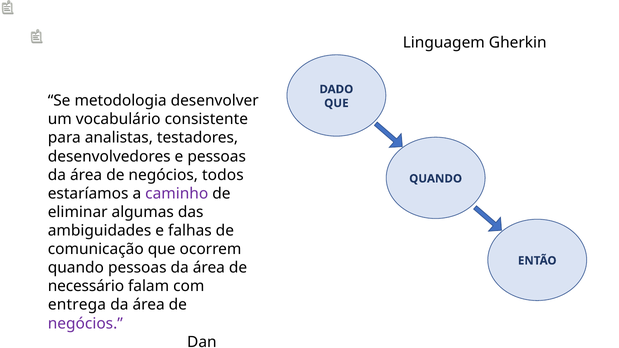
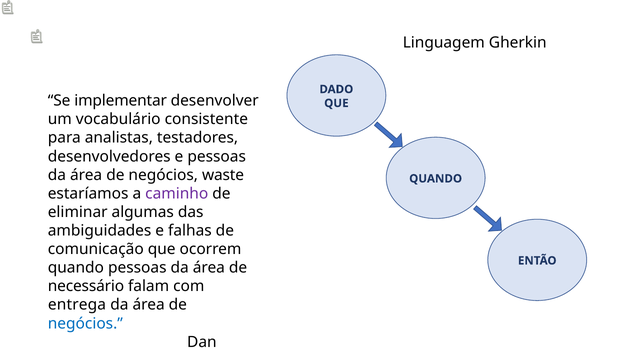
metodologia: metodologia -> implementar (121, 101)
todos: todos -> waste (223, 175)
negócios colour: purple -> blue (85, 324)
